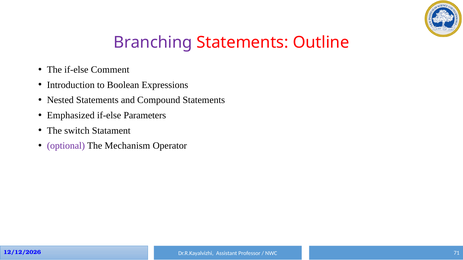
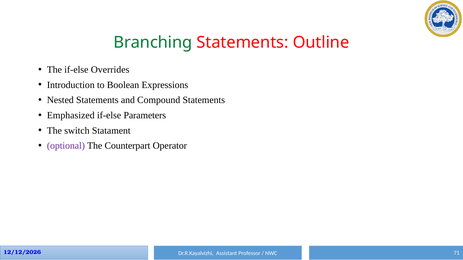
Branching colour: purple -> green (153, 43)
Comment: Comment -> Overrides (110, 70)
Mechanism: Mechanism -> Counterpart (127, 146)
